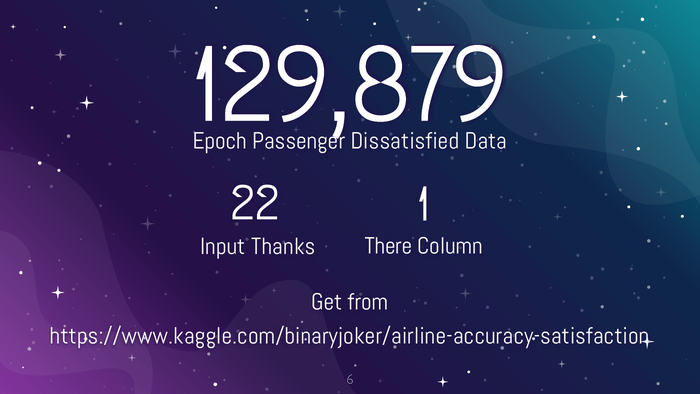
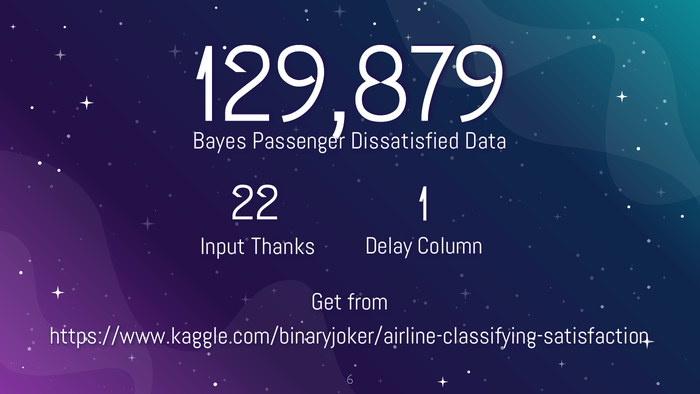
Epoch: Epoch -> Bayes (220, 141)
There: There -> Delay (389, 246)
https://www.kaggle.com/binaryjoker/airline-accuracy-satisfaction: https://www.kaggle.com/binaryjoker/airline-accuracy-satisfaction -> https://www.kaggle.com/binaryjoker/airline-classifying-satisfaction (350, 336)
